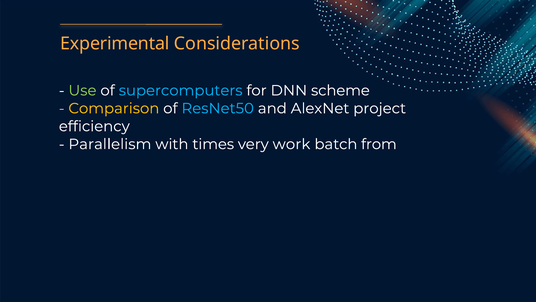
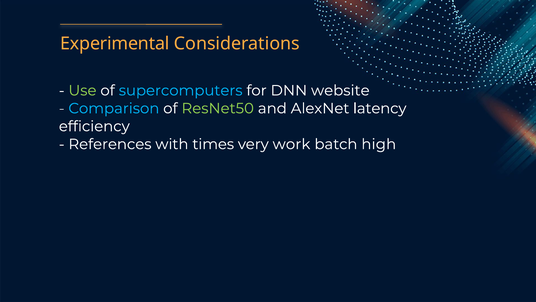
scheme: scheme -> website (340, 90)
Comparison colour: yellow -> light blue (114, 108)
ResNet50 colour: light blue -> light green (218, 108)
project: project -> latency (380, 108)
Parallelism: Parallelism -> References (110, 144)
from: from -> high (379, 144)
